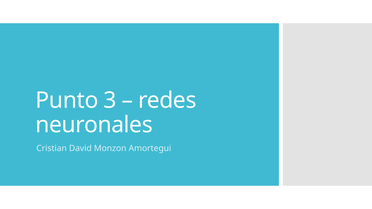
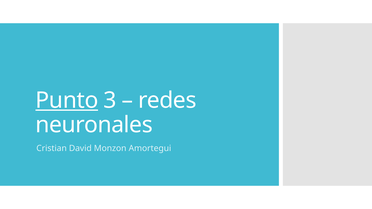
Punto underline: none -> present (67, 100)
